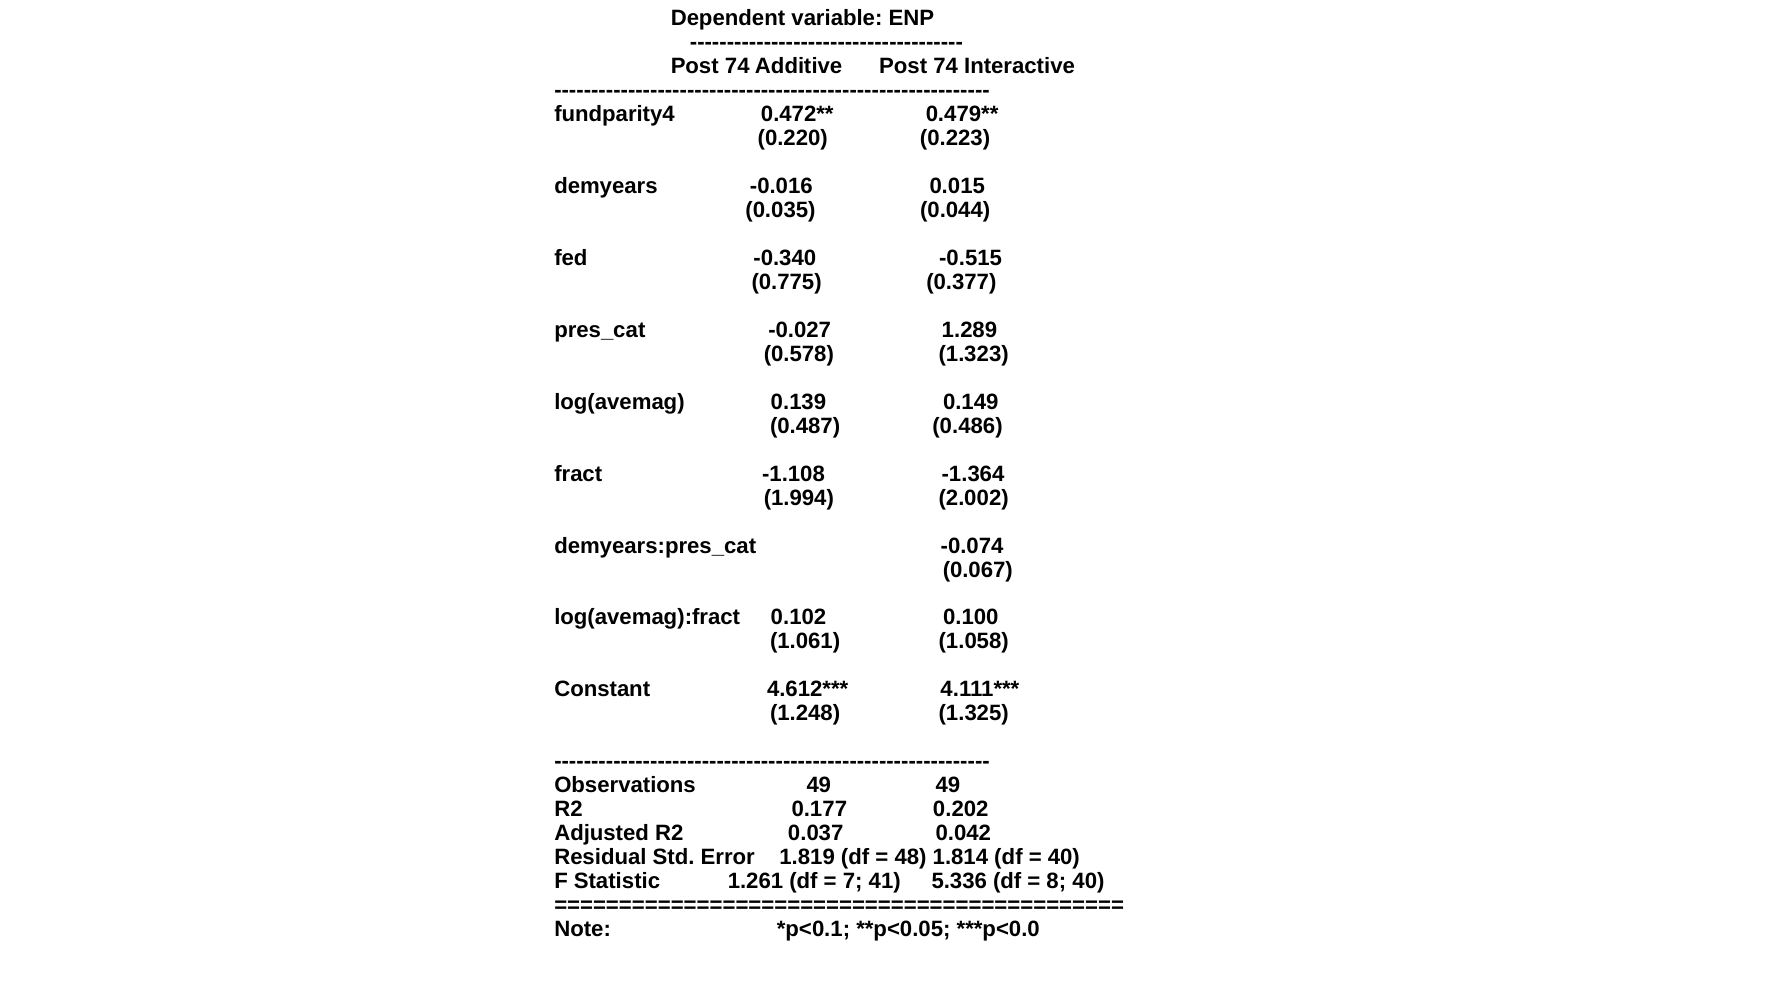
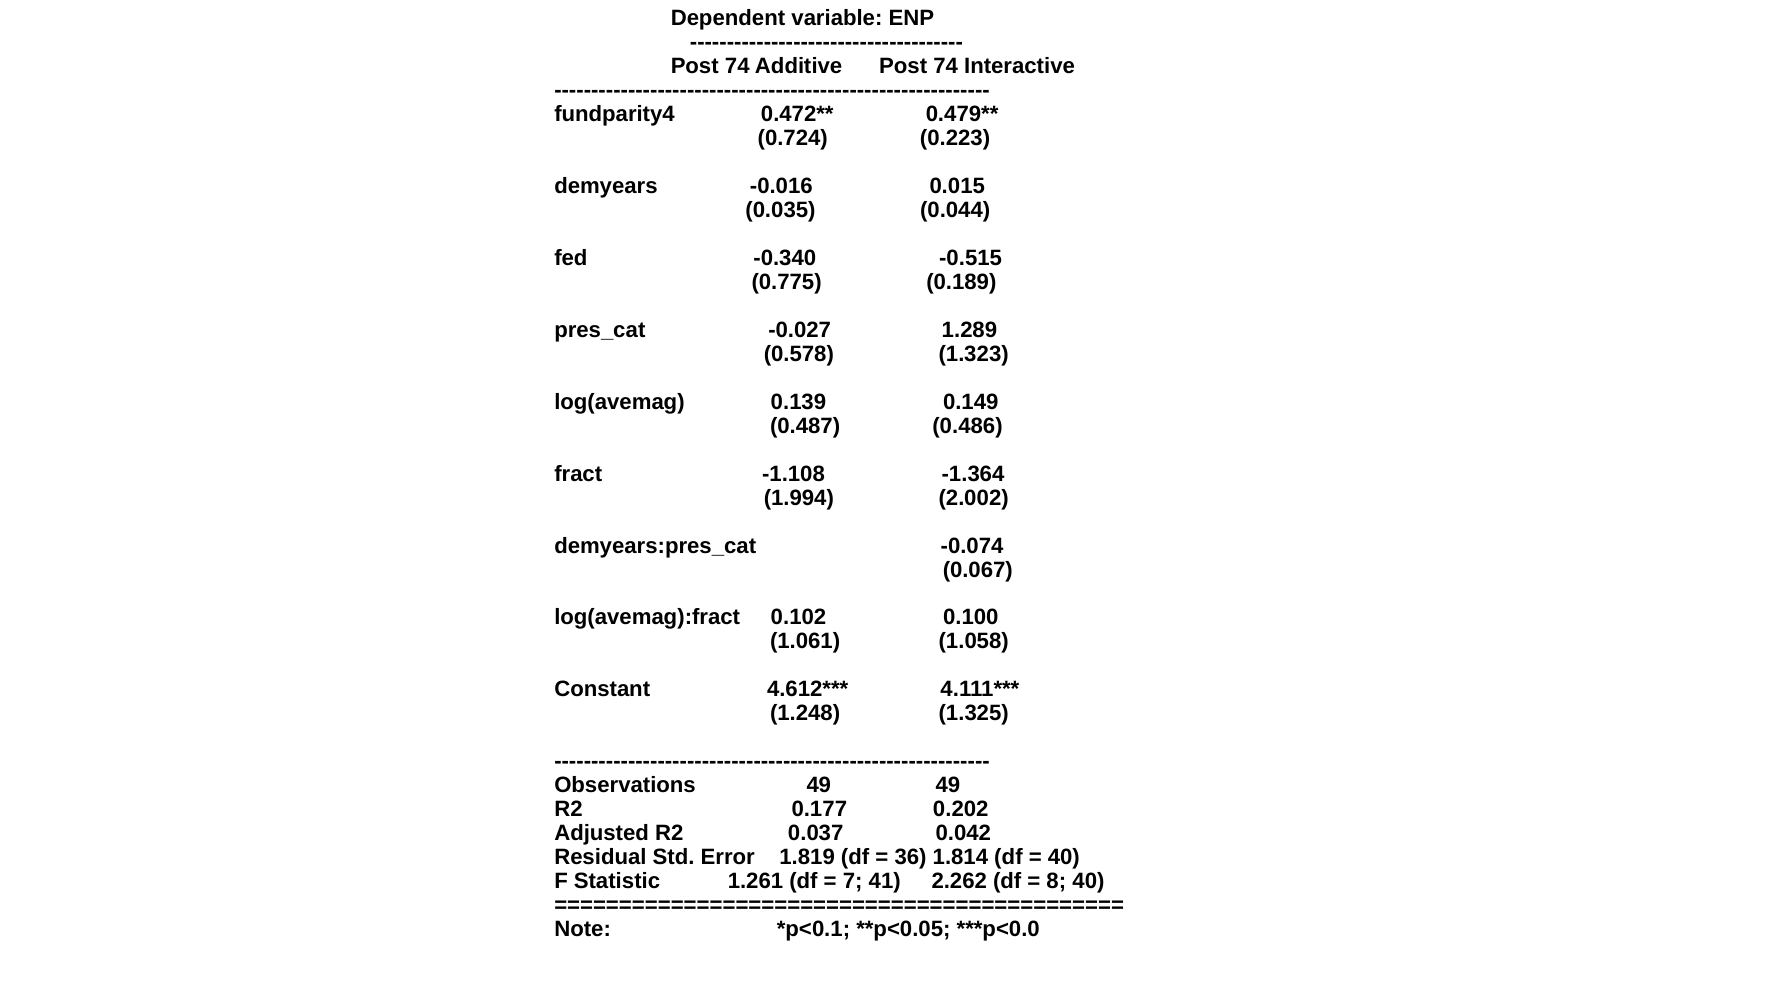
0.220: 0.220 -> 0.724 (793, 138)
0.377: 0.377 -> 0.189 (961, 282)
48: 48 -> 36 (911, 857)
5.336: 5.336 -> 2.262 (959, 881)
